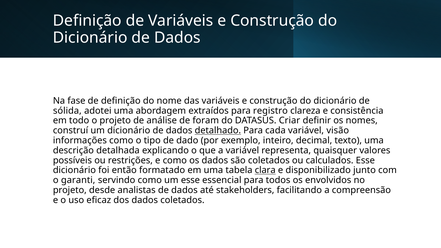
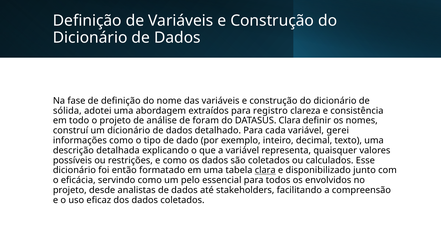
DATASUS Criar: Criar -> Clara (290, 121)
detalhado underline: present -> none (218, 131)
visão: visão -> gerei (338, 131)
garanti: garanti -> eficácia (78, 180)
um esse: esse -> pelo (190, 180)
